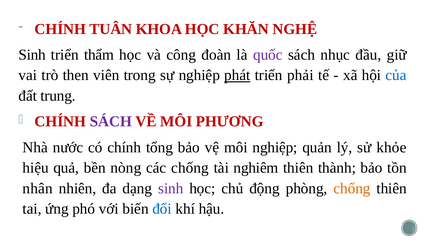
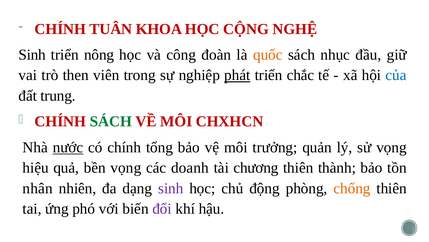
KHĂN: KHĂN -> CỘNG (246, 29)
thẩm: thẩm -> nông (99, 55)
quốc colour: purple -> orange (268, 55)
phải: phải -> chắc (300, 75)
SÁCH colour: purple -> green (111, 121)
PHƯƠNG: PHƯƠNG -> CHXHCN (230, 121)
nước underline: none -> present (68, 147)
môi nghiệp: nghiệp -> trưởng (275, 147)
sử khỏe: khỏe -> vọng (392, 147)
bền nòng: nòng -> vọng (126, 167)
các chống: chống -> doanh (190, 167)
nghiêm: nghiêm -> chương (256, 167)
đổi colour: blue -> purple (162, 208)
